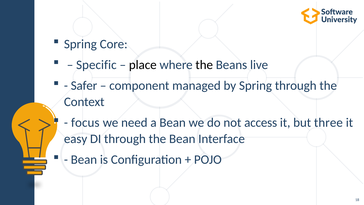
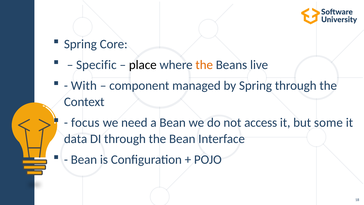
the colour: black -> orange (204, 65)
Safer: Safer -> With (84, 86)
three: three -> some (328, 123)
easy: easy -> data (76, 139)
